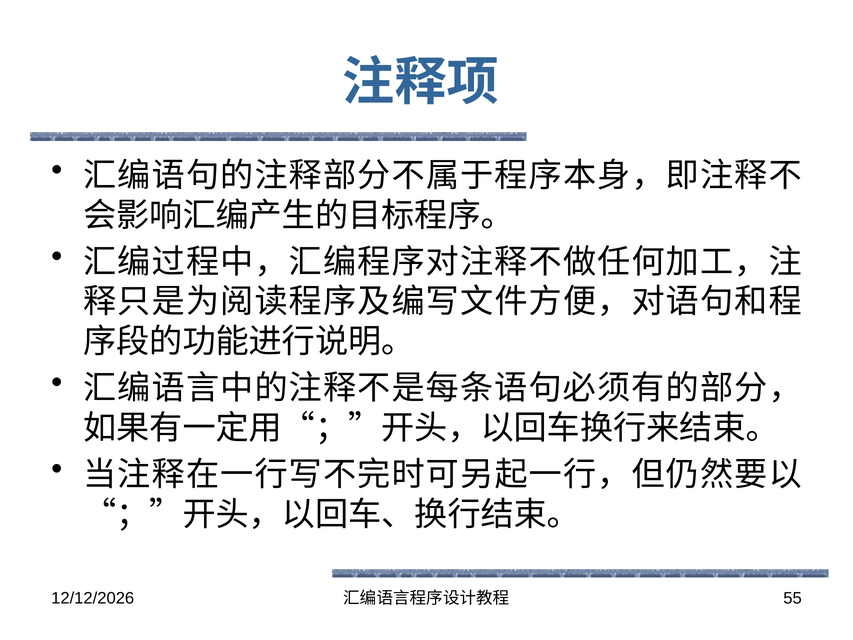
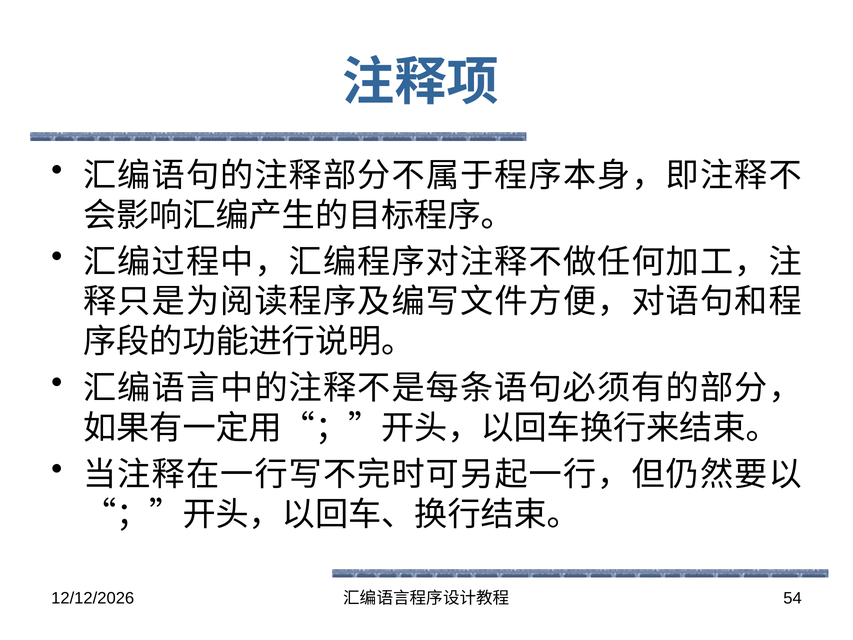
55: 55 -> 54 (793, 598)
